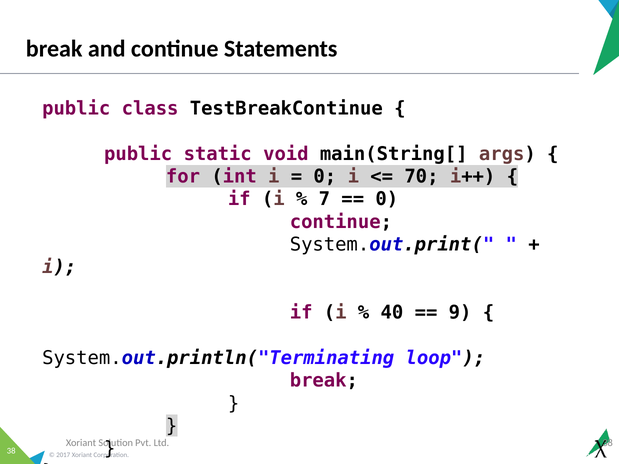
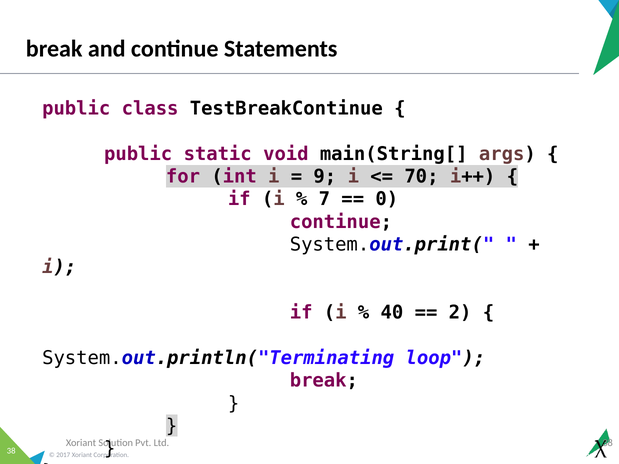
0: 0 -> 9 (325, 177)
9: 9 -> 2 (460, 313)
